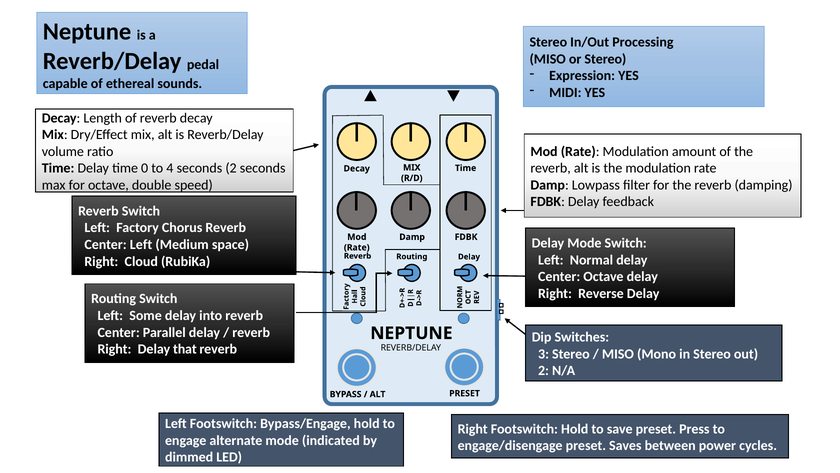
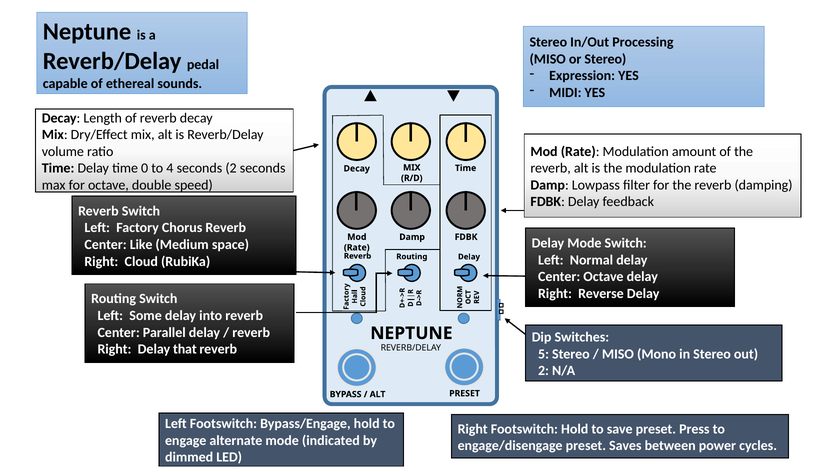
Center Left: Left -> Like (141, 244)
3: 3 -> 5 (544, 354)
